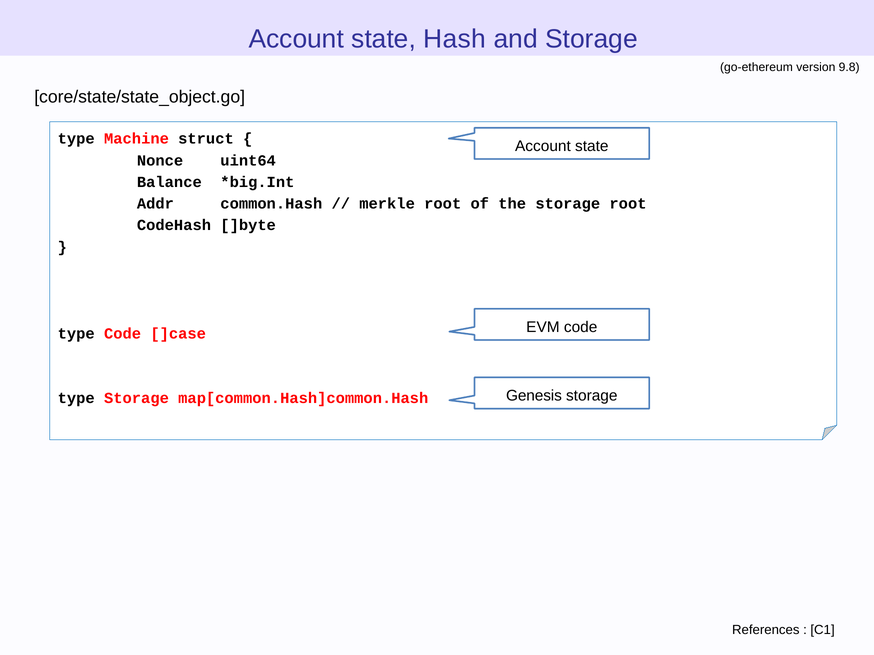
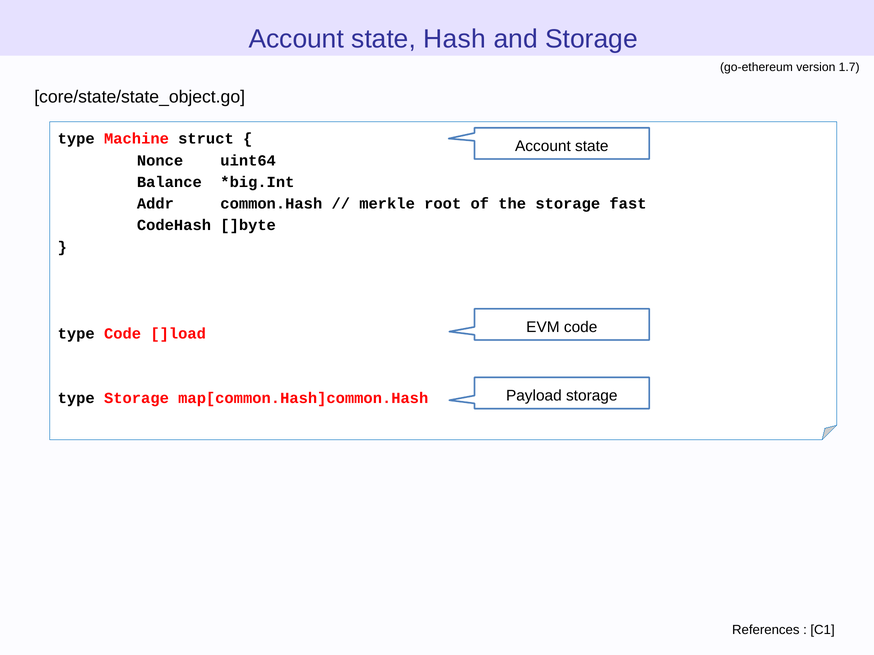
9.8: 9.8 -> 1.7 (849, 67)
storage root: root -> fast (628, 204)
]case: ]case -> ]load (178, 334)
Genesis: Genesis -> Payload (534, 396)
